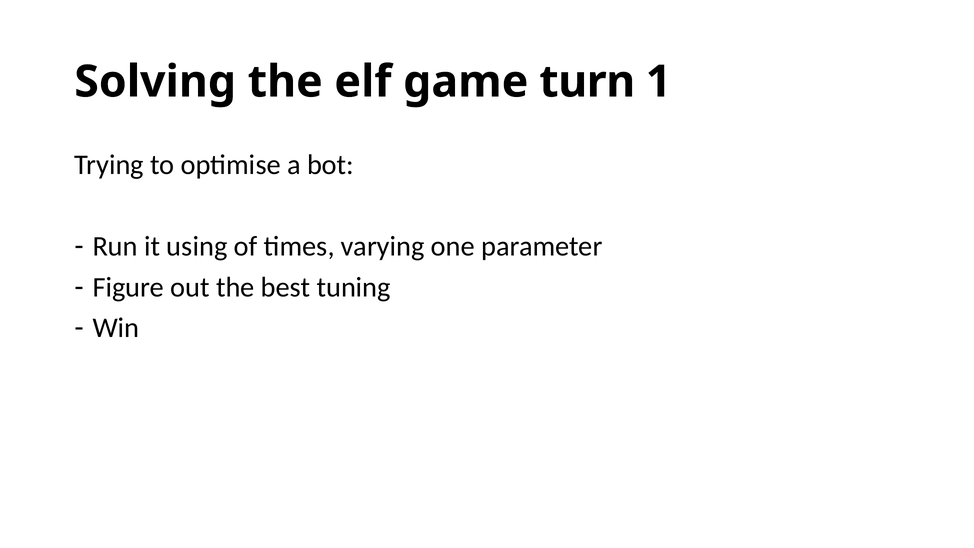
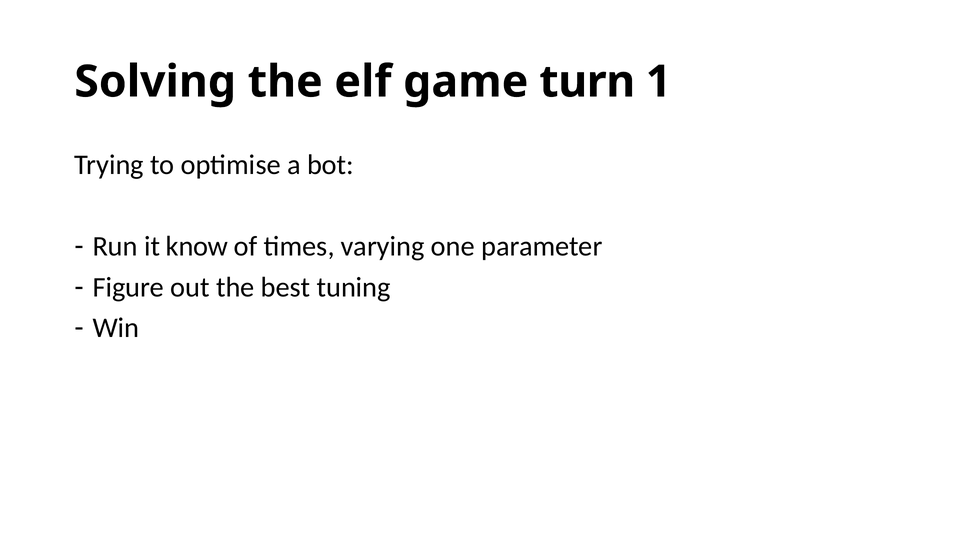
using: using -> know (197, 246)
